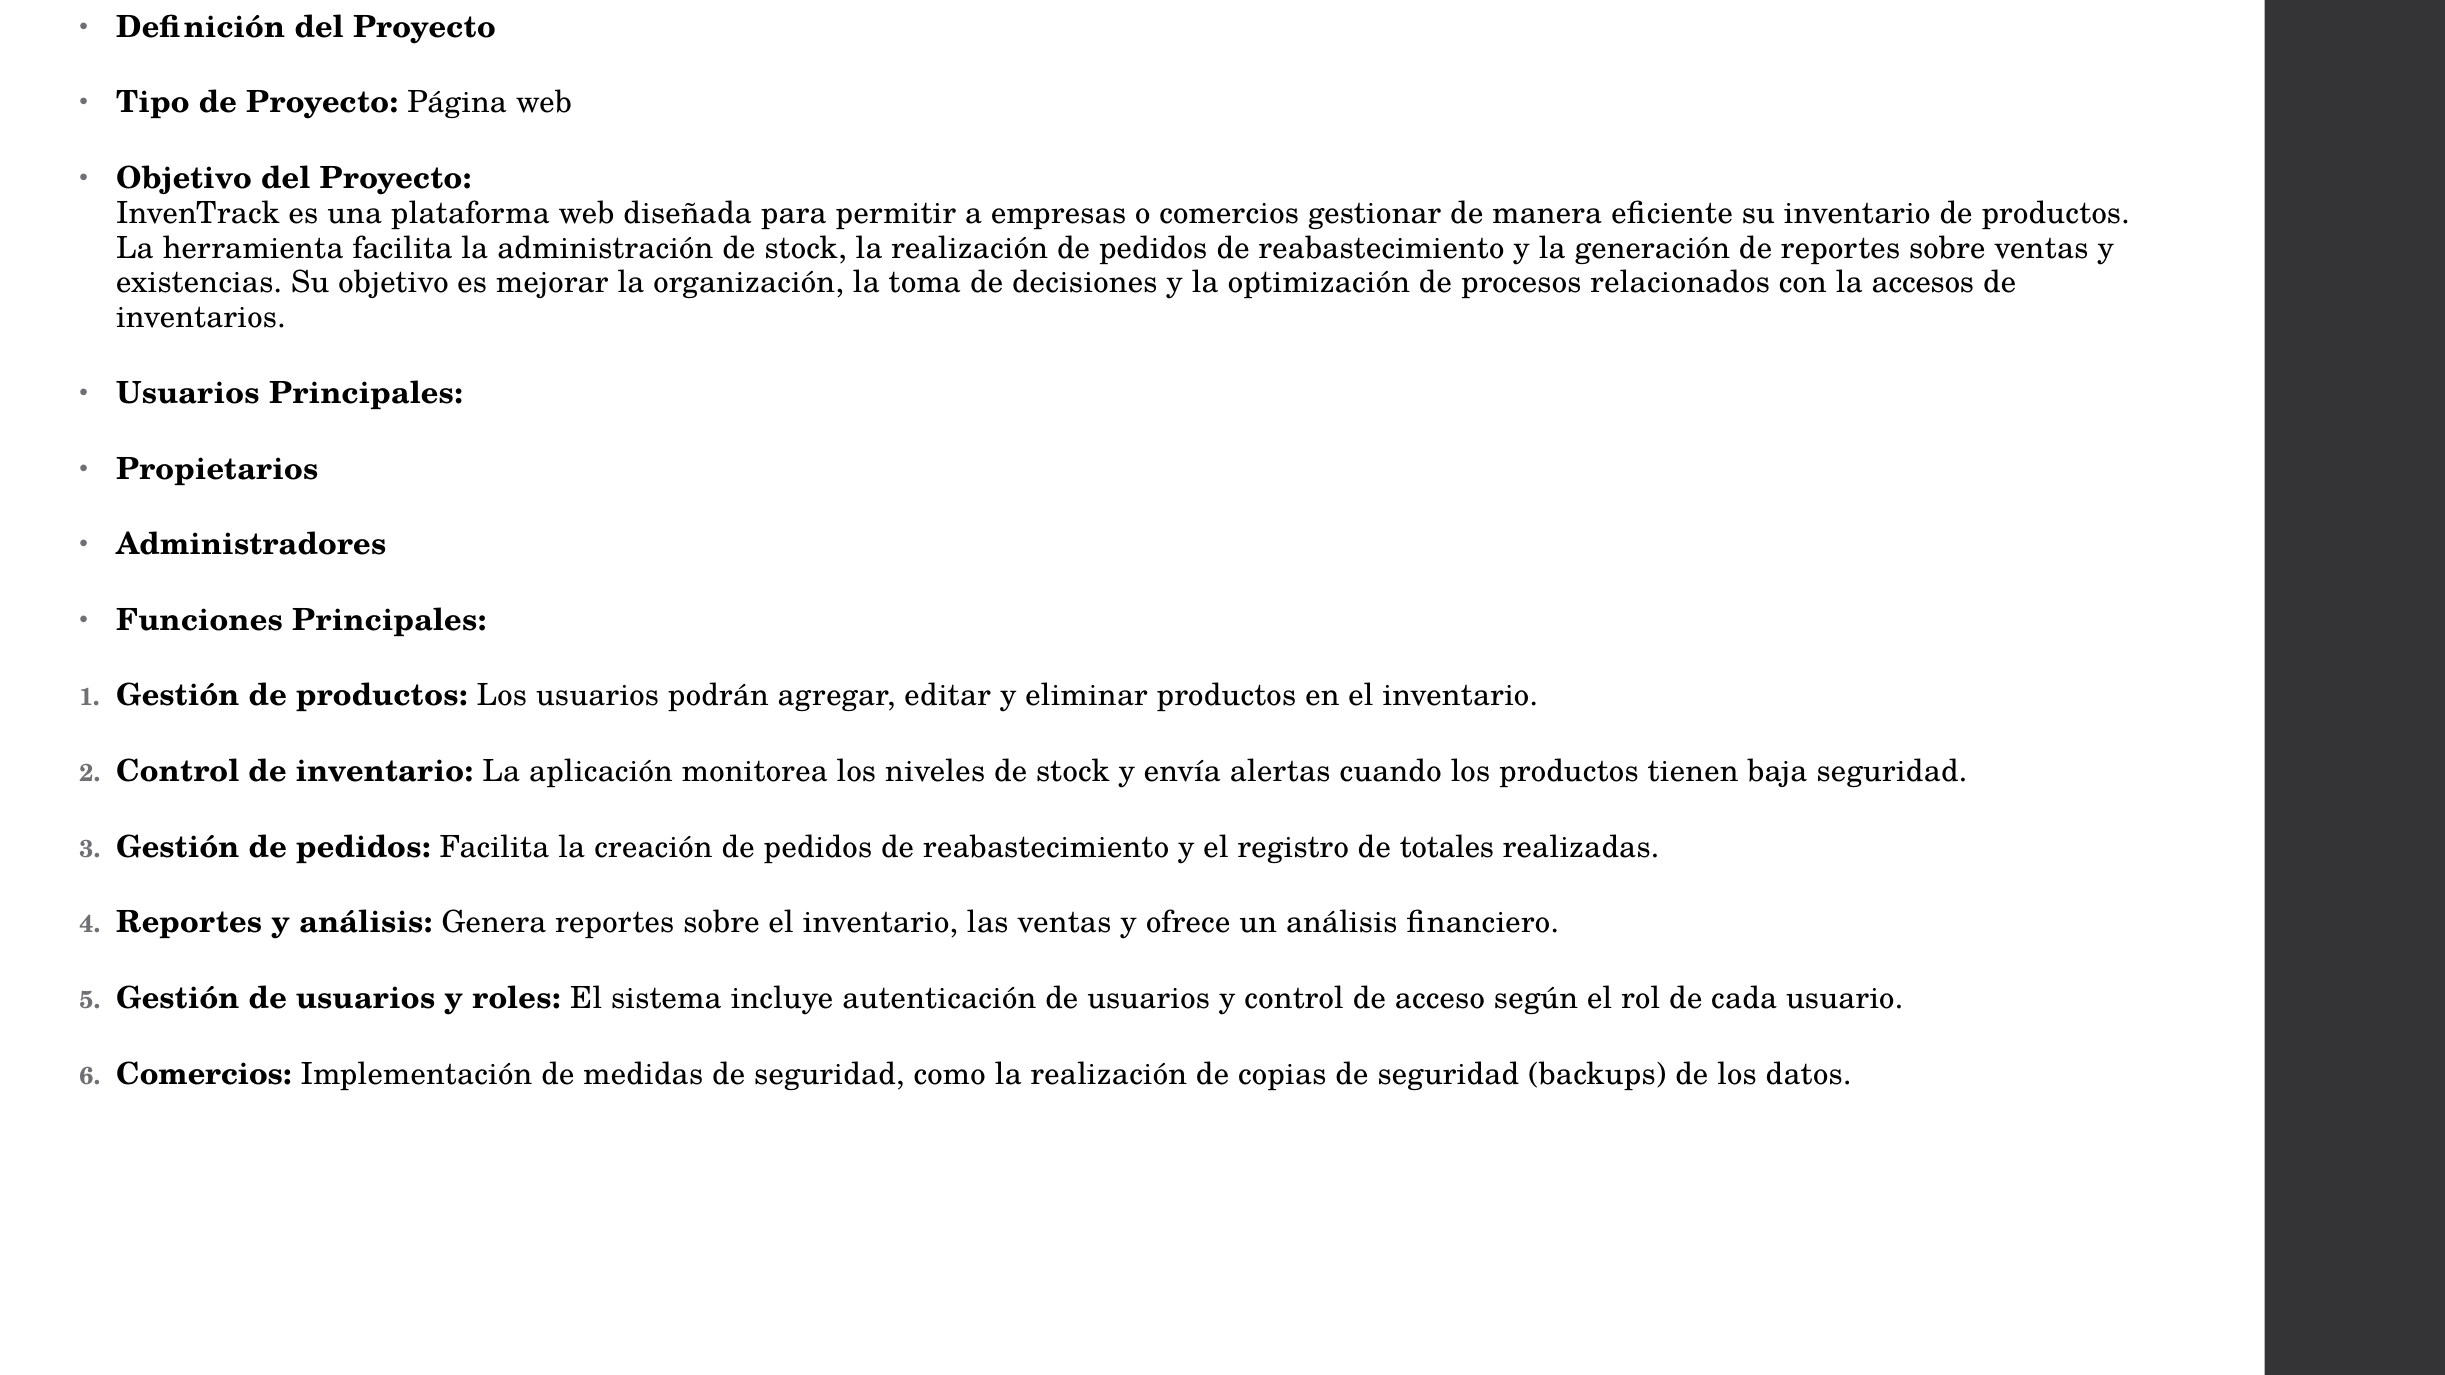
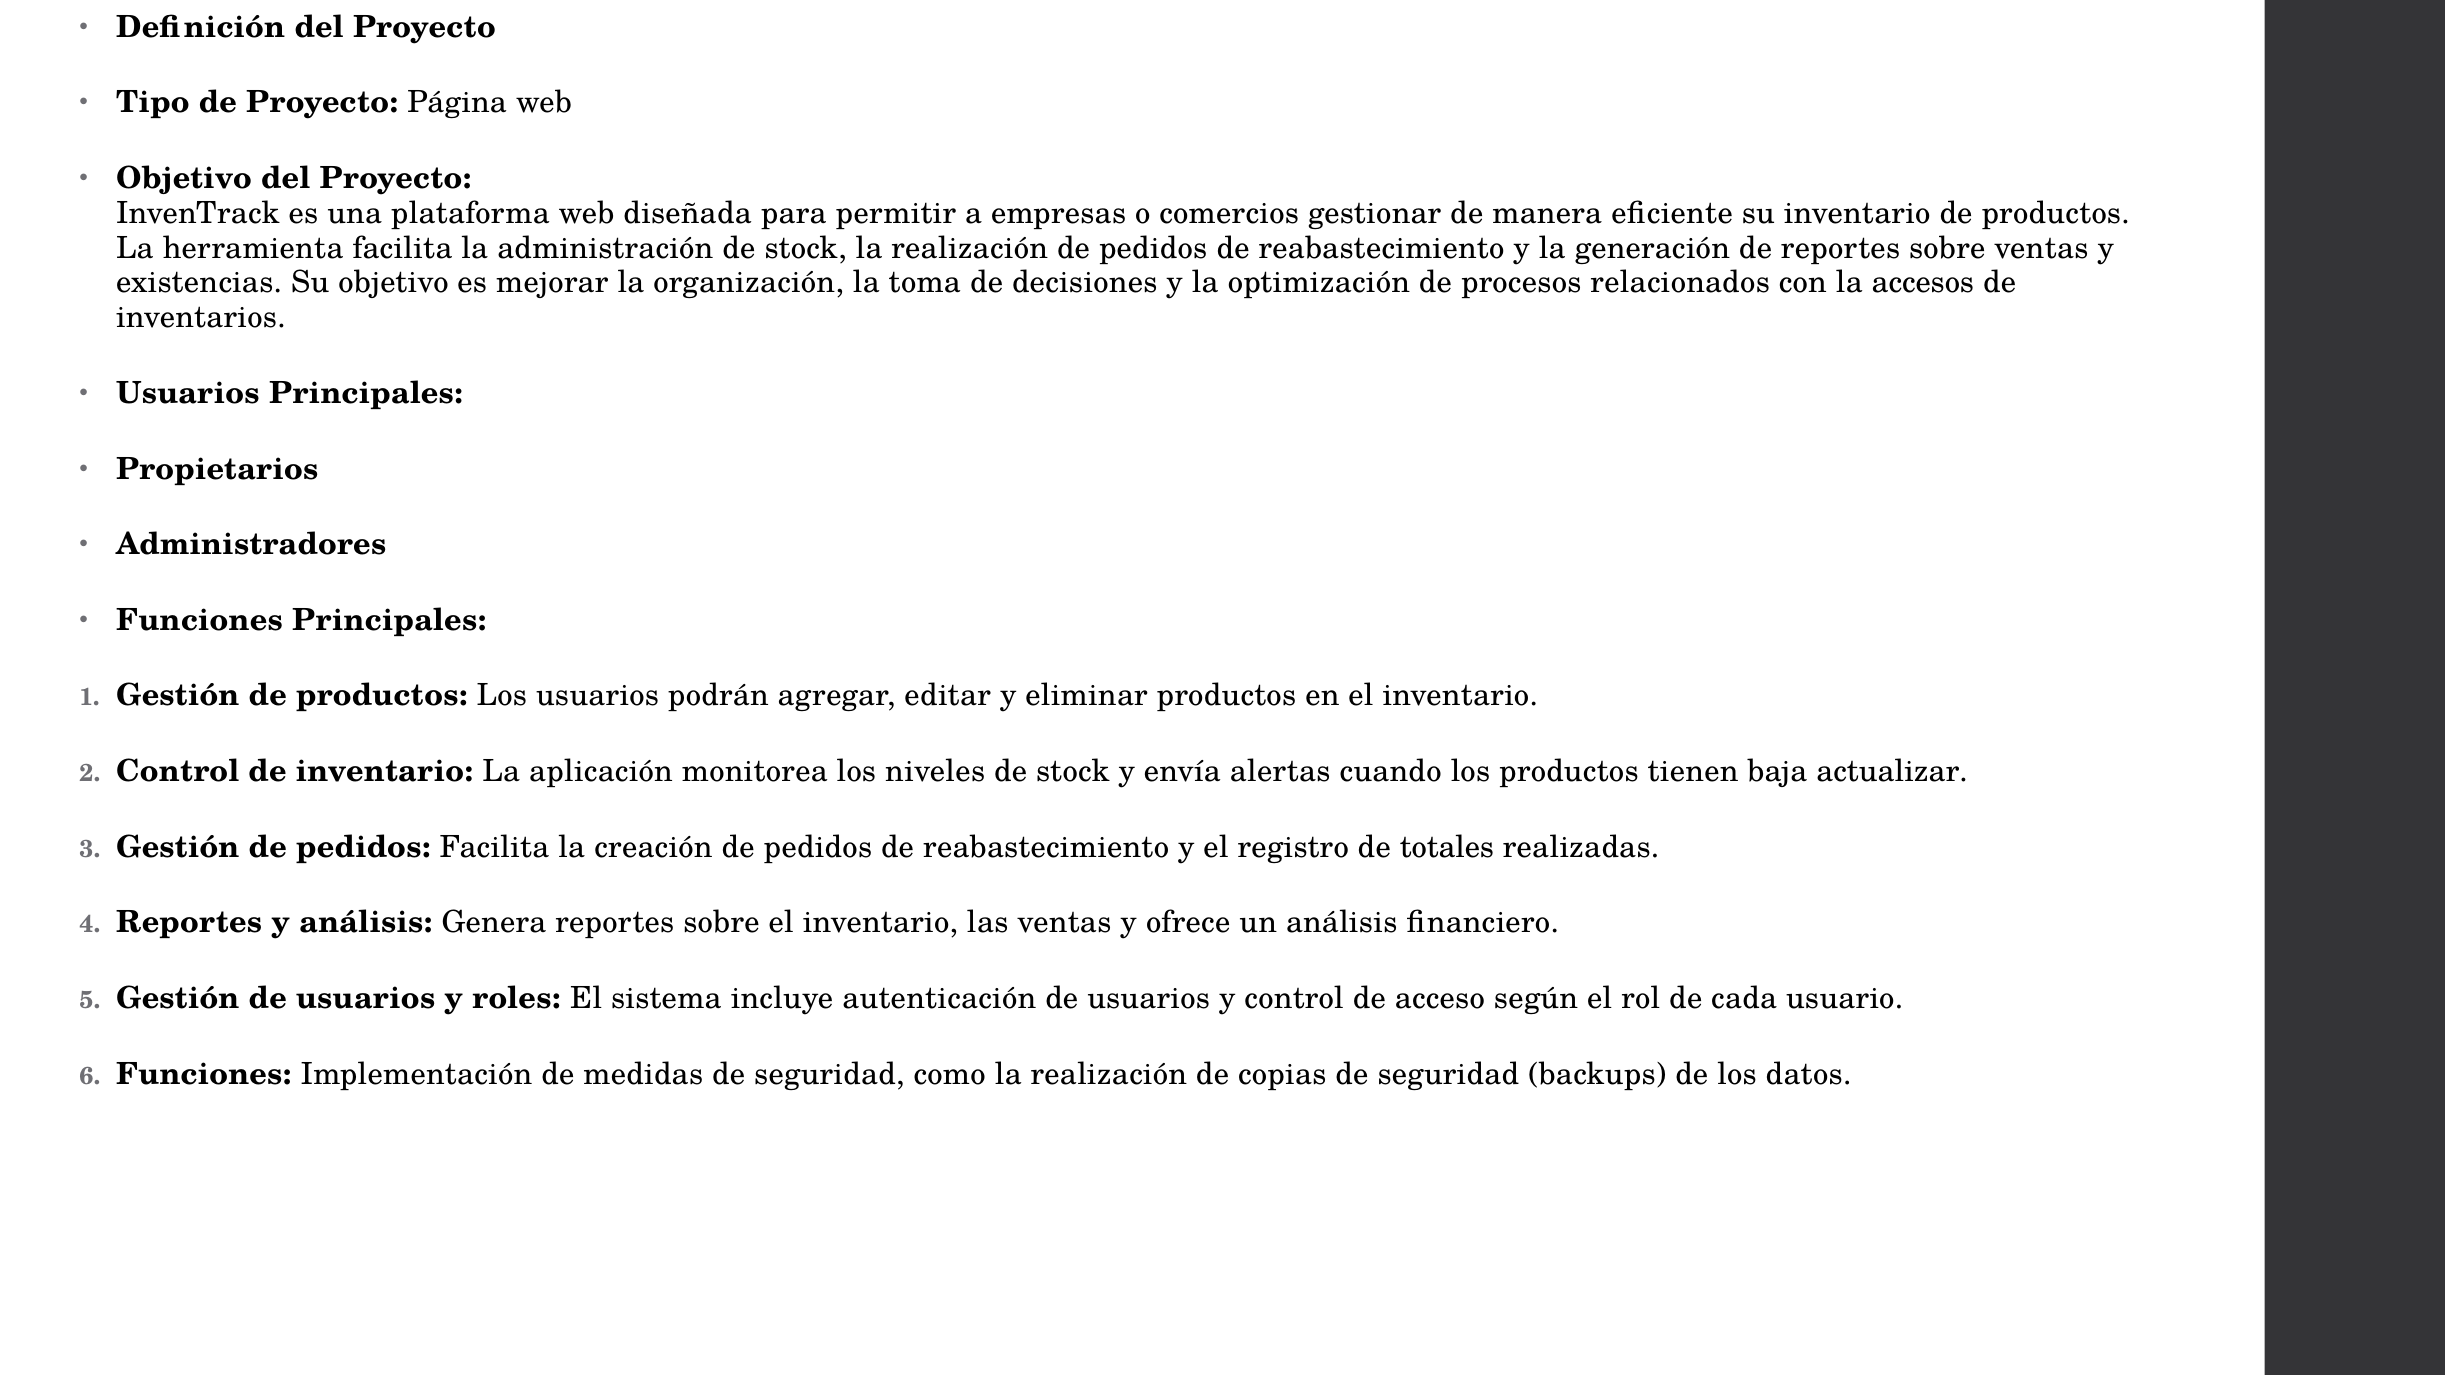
baja seguridad: seguridad -> actualizar (1892, 772)
Comercios: Comercios -> Funciones (204, 1074)
